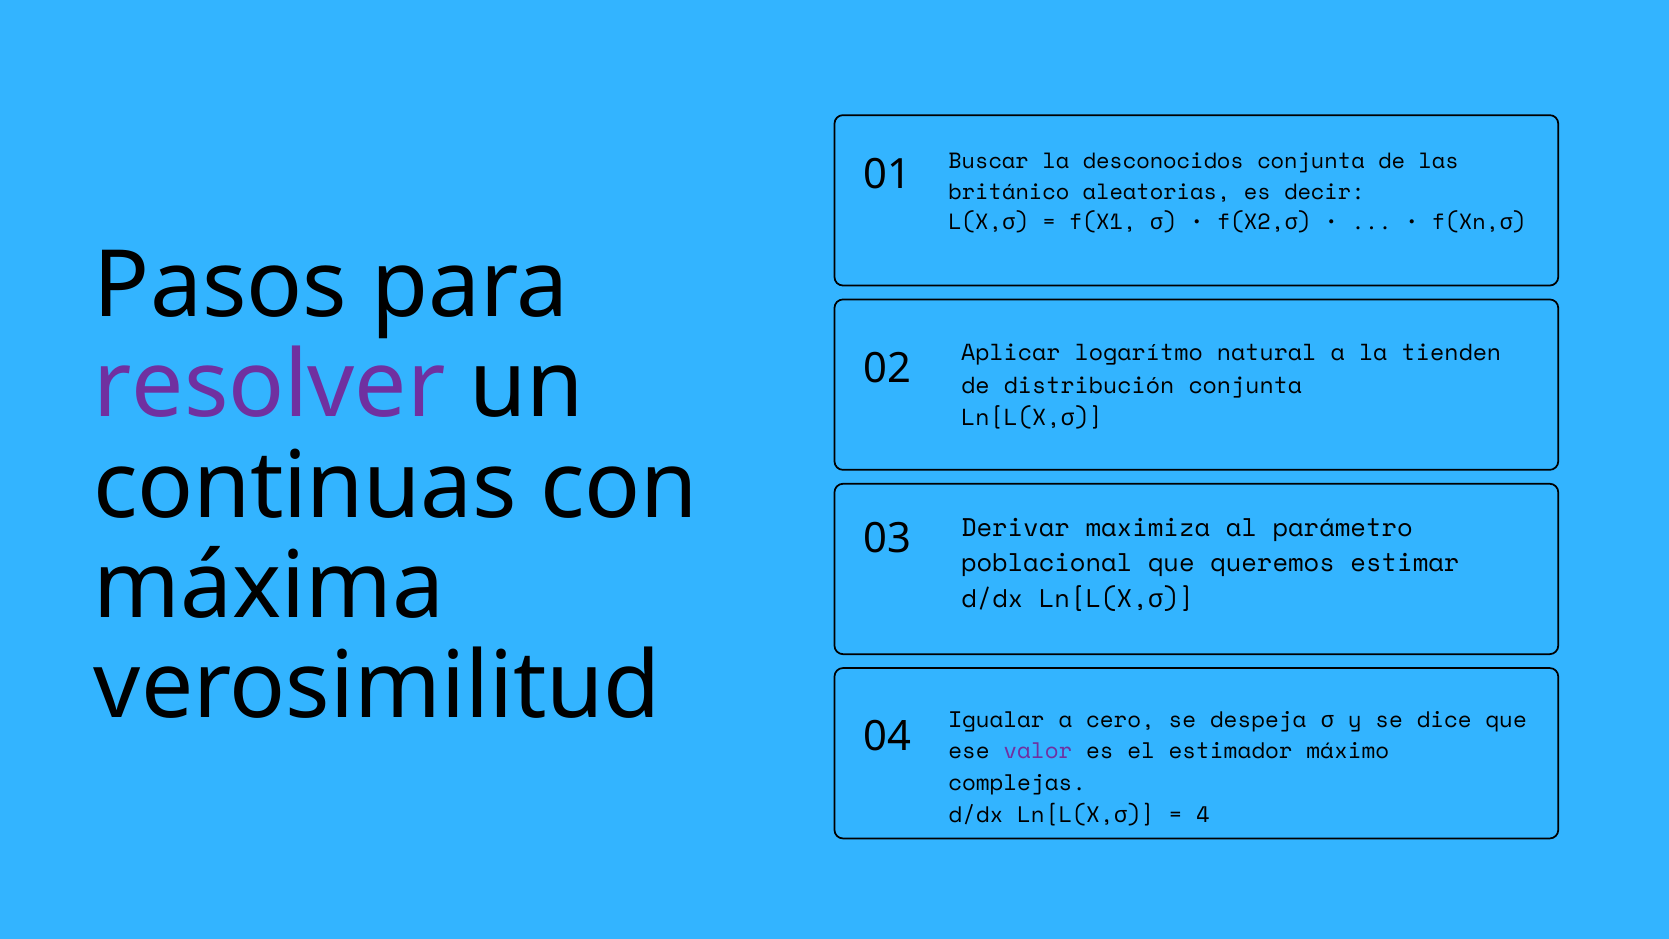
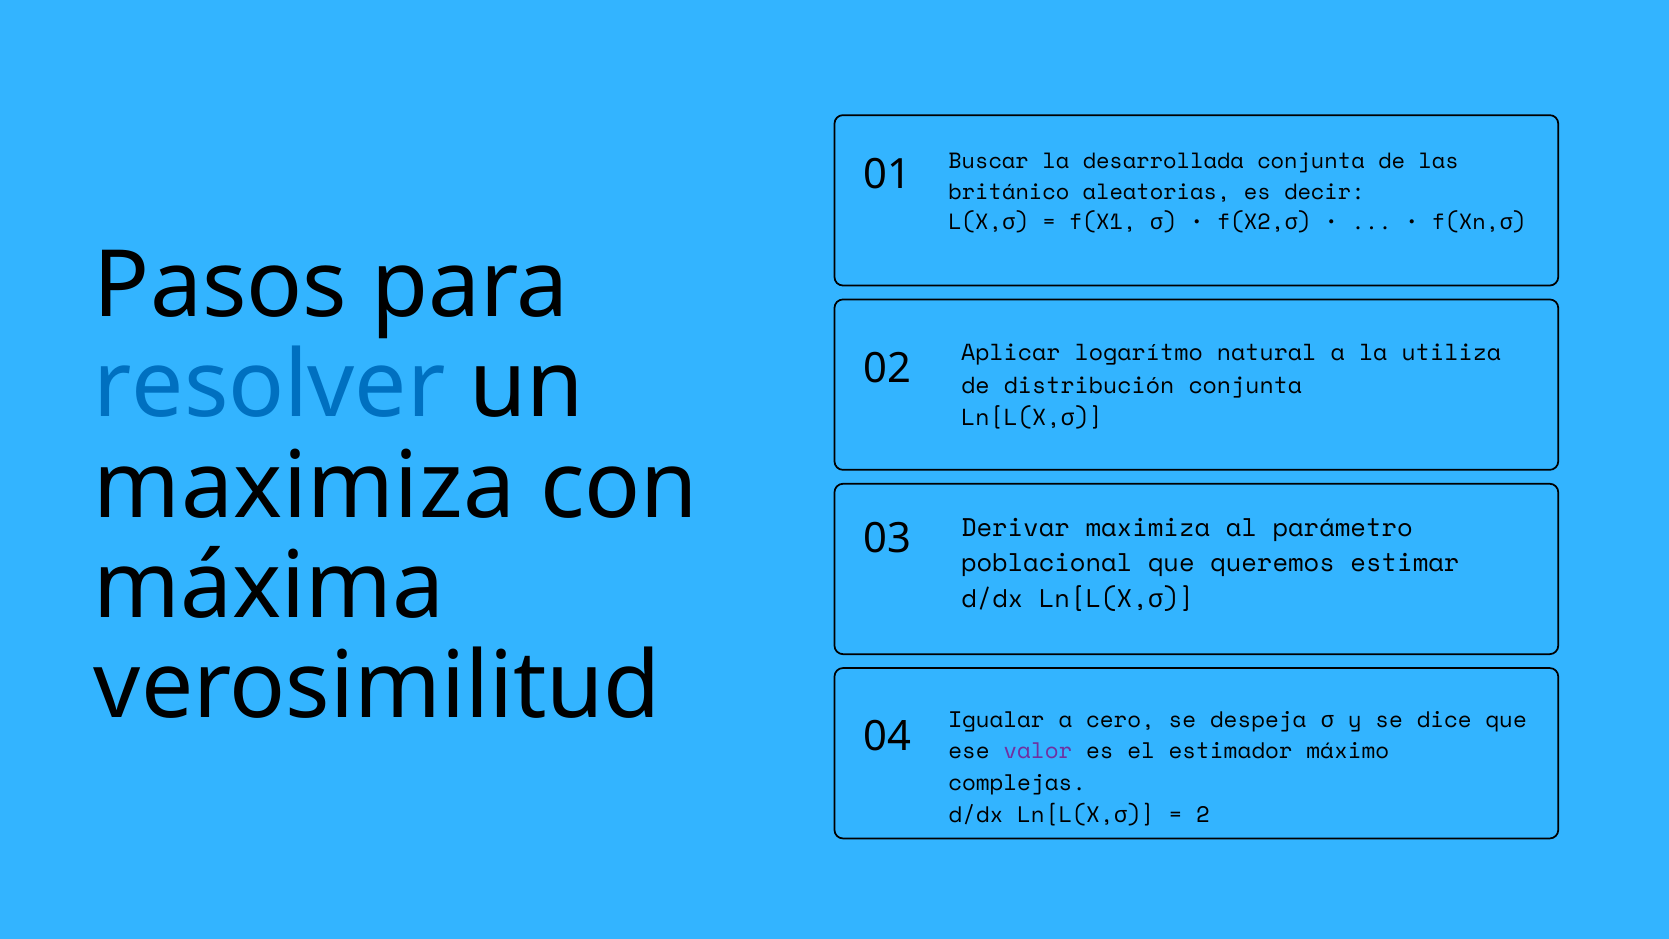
desconocidos: desconocidos -> desarrollada (1163, 161)
tienden: tienden -> utiliza (1451, 353)
resolver colour: purple -> blue (270, 386)
continuas: continuas -> maximiza (305, 486)
4: 4 -> 2 (1203, 814)
